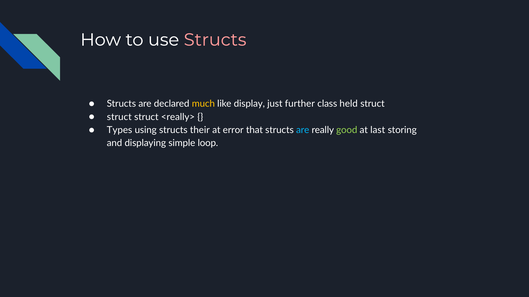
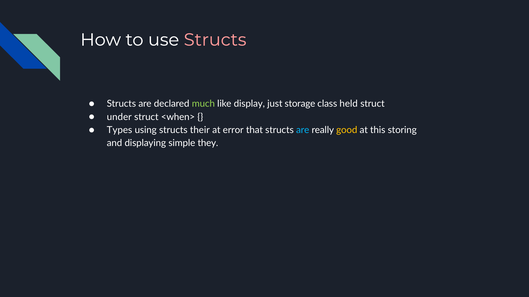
much colour: yellow -> light green (203, 104)
further: further -> storage (300, 104)
struct: struct -> under (119, 117)
<really>: <really> -> <when> (178, 117)
good colour: light green -> yellow (347, 130)
last: last -> this (378, 130)
loop: loop -> they (208, 143)
